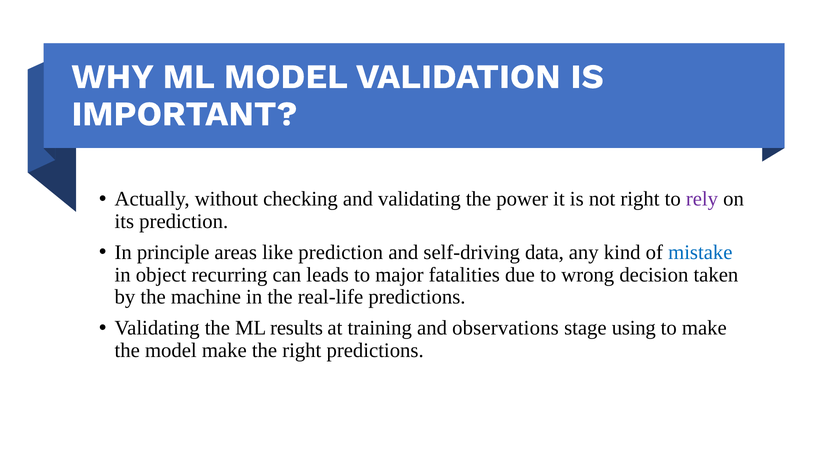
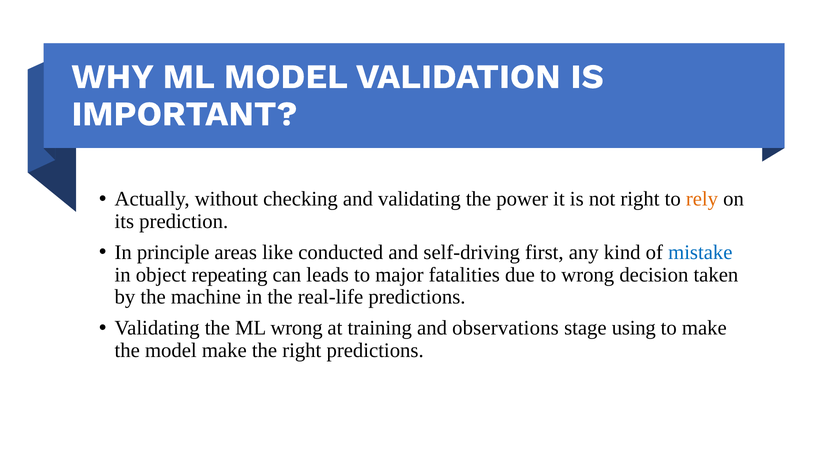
rely colour: purple -> orange (702, 199)
like prediction: prediction -> conducted (341, 252)
data: data -> first (544, 252)
recurring: recurring -> repeating (230, 275)
ML results: results -> wrong (297, 328)
